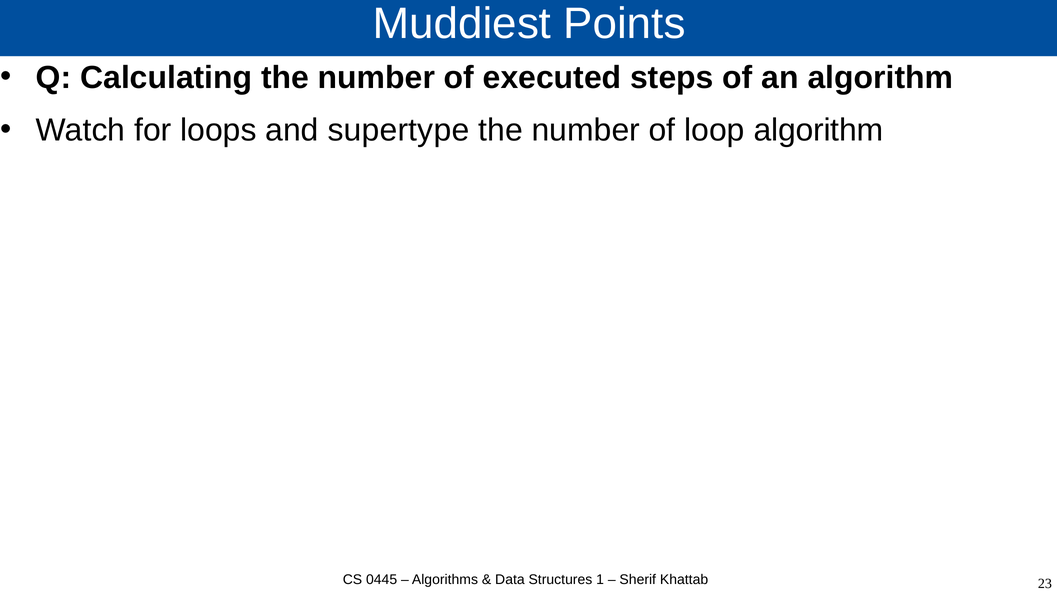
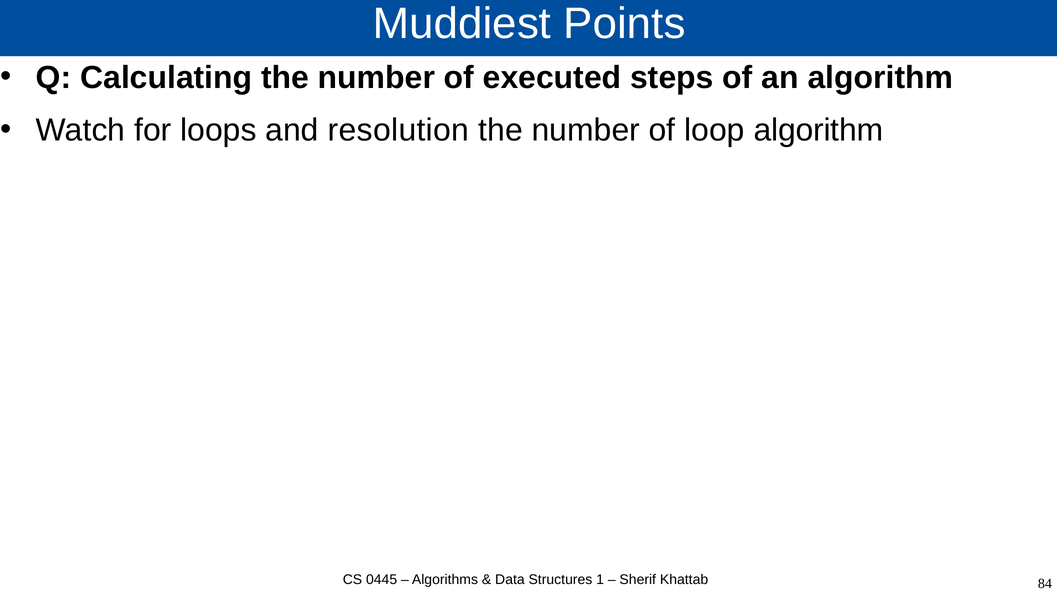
supertype: supertype -> resolution (398, 130)
23: 23 -> 84 (1045, 583)
